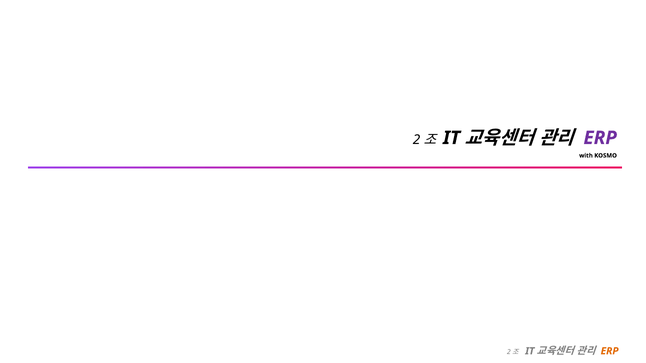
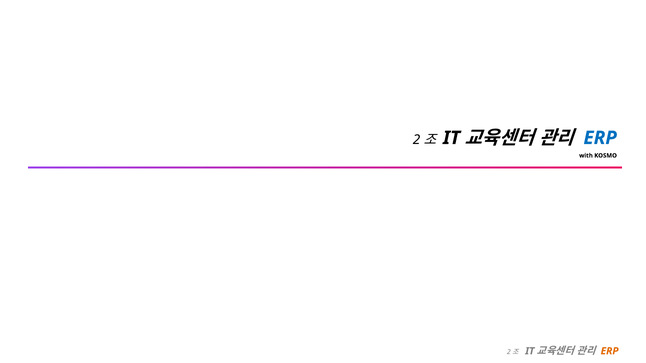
ERP colour: purple -> blue (600, 138)
